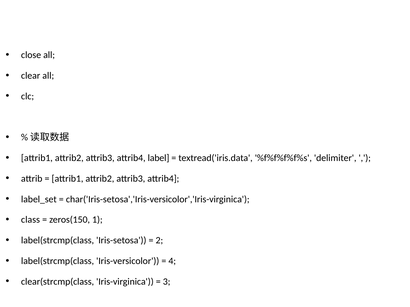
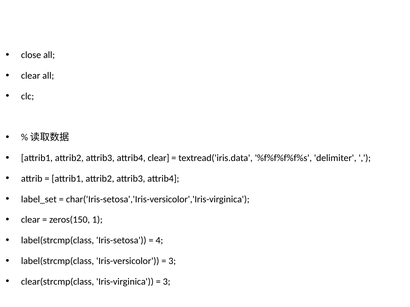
attrib4 label: label -> clear (159, 158)
class: class -> clear (31, 220)
2: 2 -> 4 (159, 241)
4: 4 -> 3 (172, 261)
